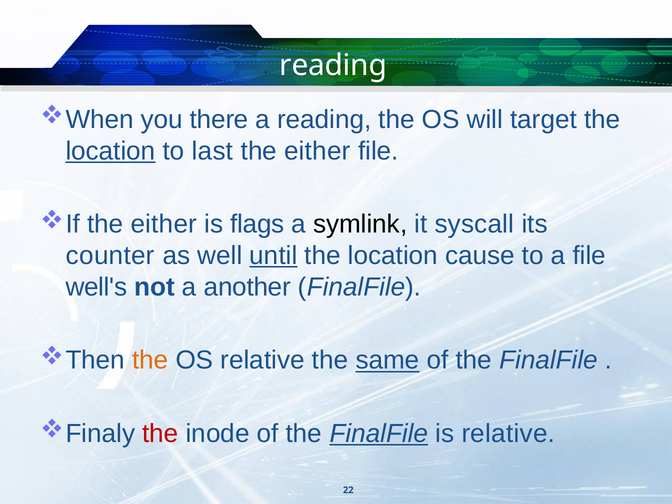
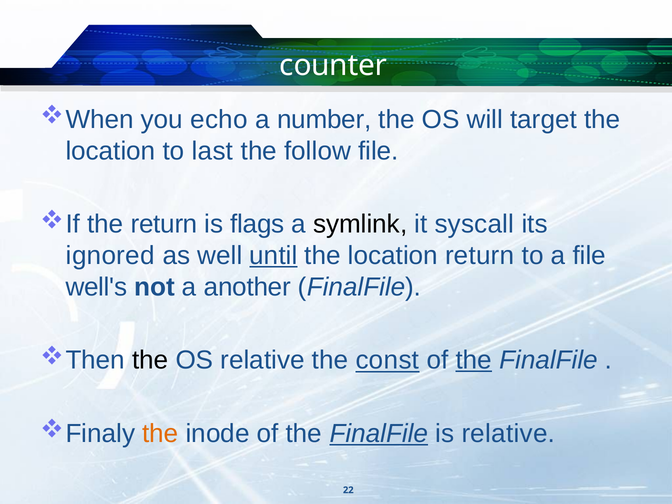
reading: reading -> counter (333, 65)
there: there -> echo (219, 120)
a reading: reading -> number (324, 120)
location underline: present -> none (110, 151)
either: either -> follow (318, 151)
either: either -> return (164, 224)
counter: counter -> ignored (110, 256)
location cause: cause -> return (480, 256)
the colour: orange -> black (150, 360)
same: same -> const (387, 360)
the underline: none -> present (474, 360)
the colour: red -> orange (160, 433)
